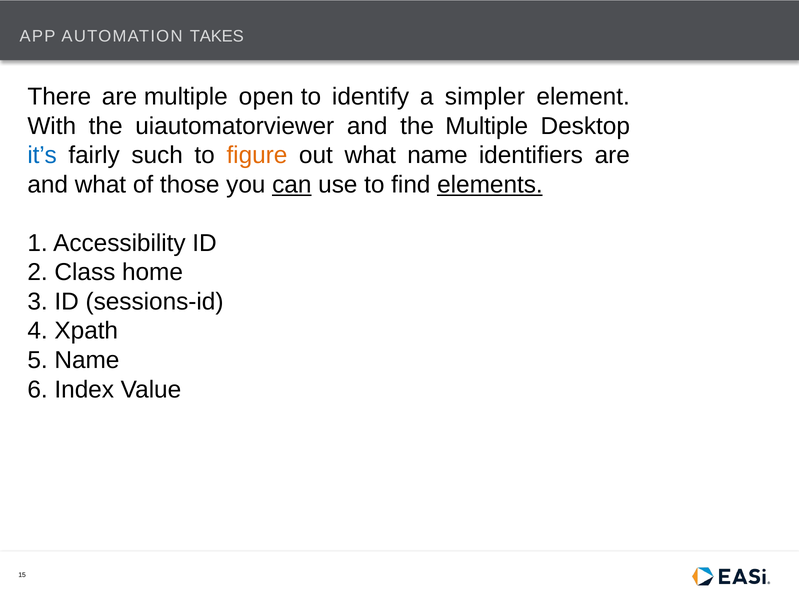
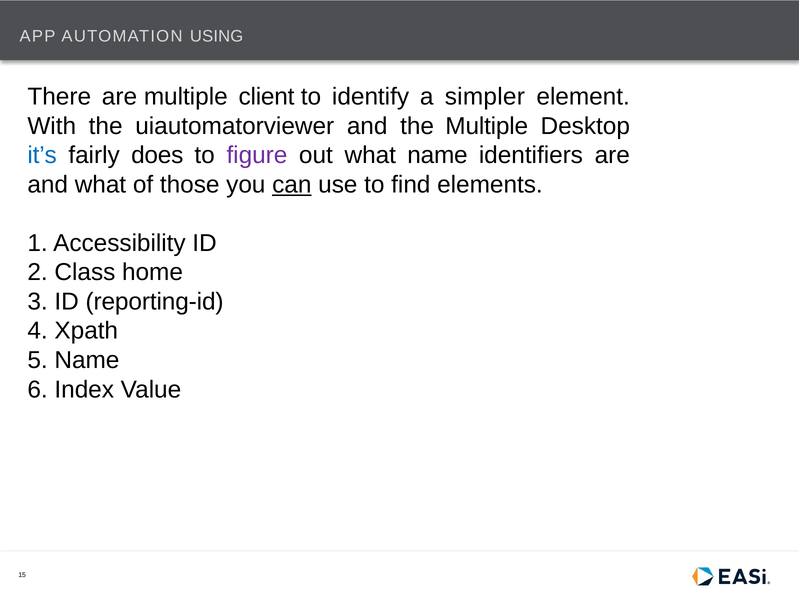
TAKES: TAKES -> USING (217, 36)
open: open -> client (266, 97)
such: such -> does (157, 155)
figure colour: orange -> purple (257, 155)
elements underline: present -> none (490, 185)
sessions-id: sessions-id -> reporting-id (155, 302)
